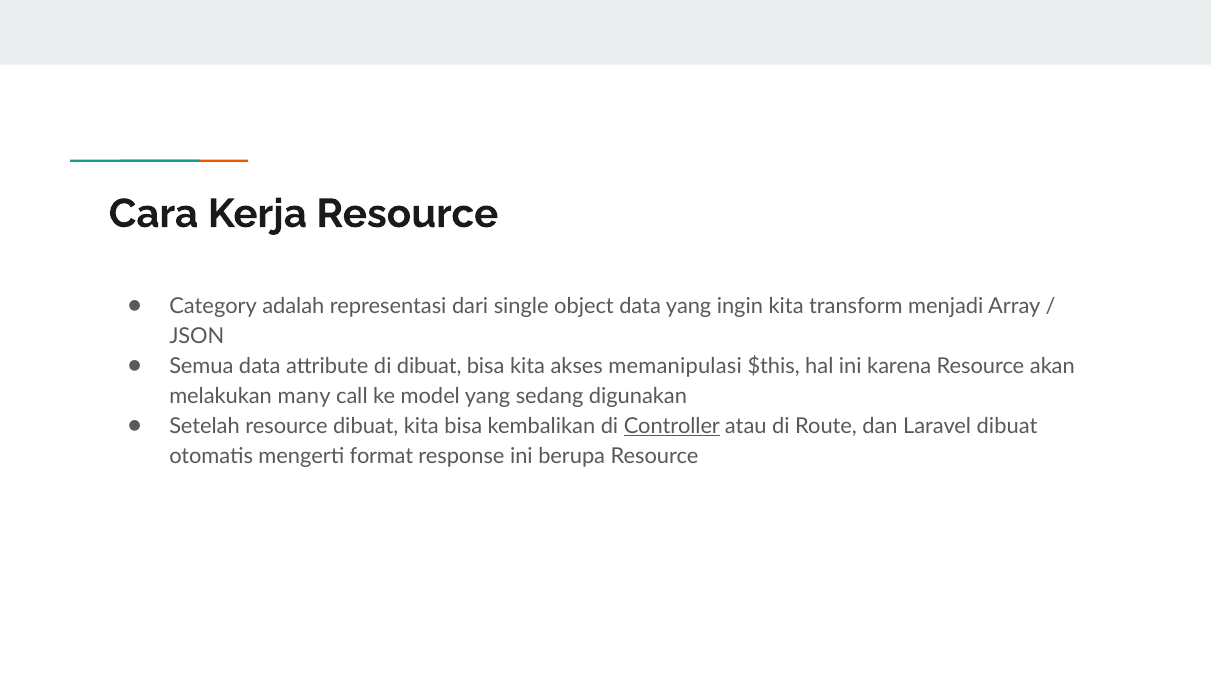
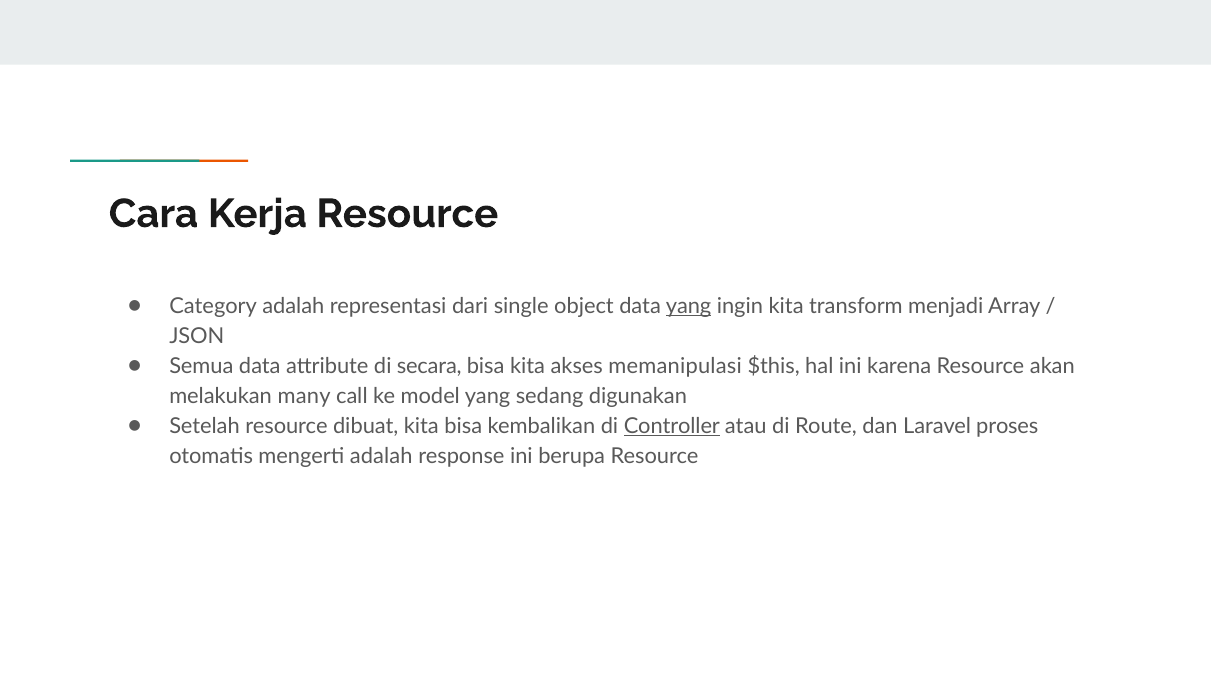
yang underline: none -> present (689, 306)
di dibuat: dibuat -> secara (429, 366)
Laravel dibuat: dibuat -> proses (1007, 426)
mengerti format: format -> adalah (381, 456)
